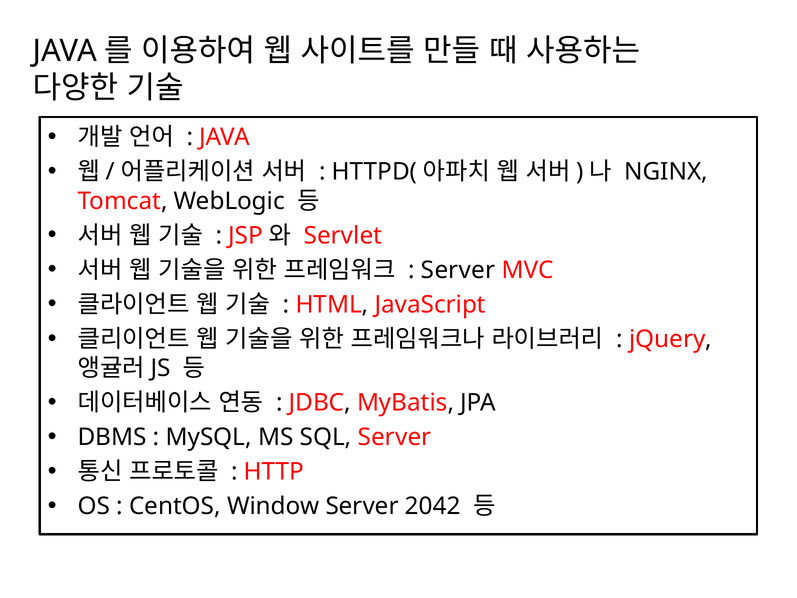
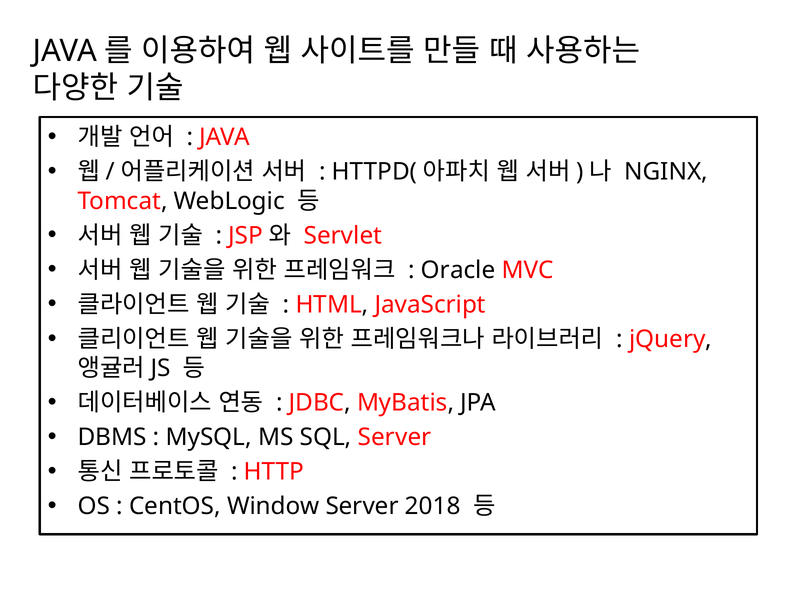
Server: Server -> Oracle (458, 270)
2042: 2042 -> 2018 (433, 506)
